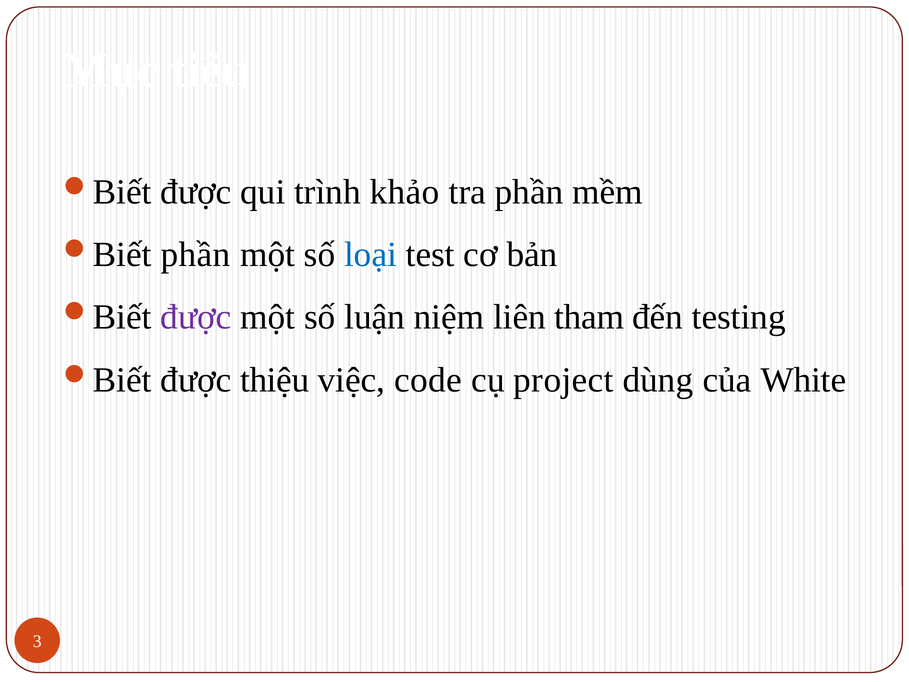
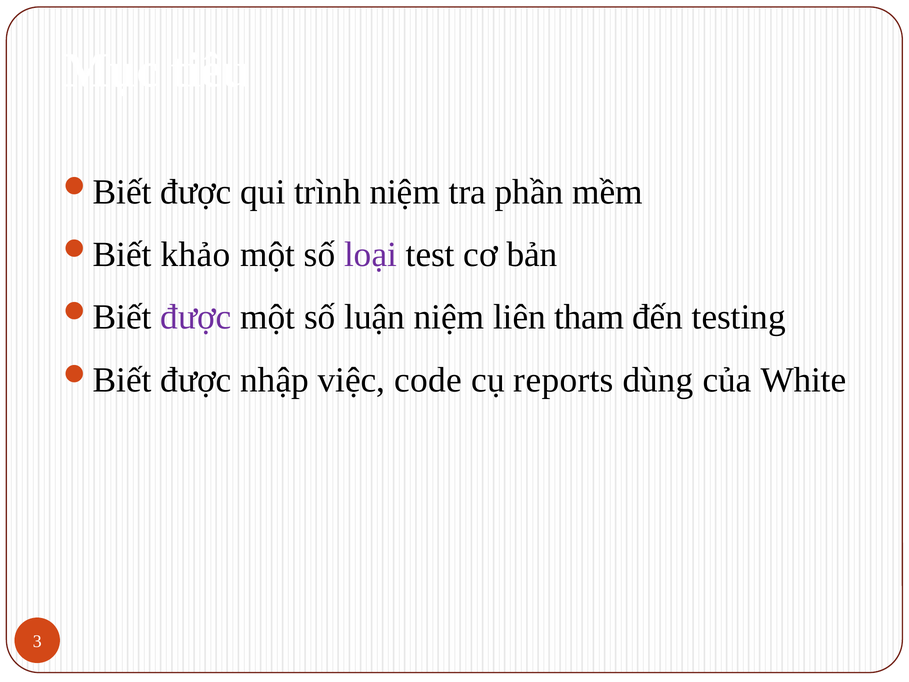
trình khảo: khảo -> niệm (405, 192)
phần: phần -> khảo (196, 255)
loại colour: blue -> purple (371, 255)
thiệu: thiệu -> nhập (275, 380)
project: project -> reports (564, 380)
